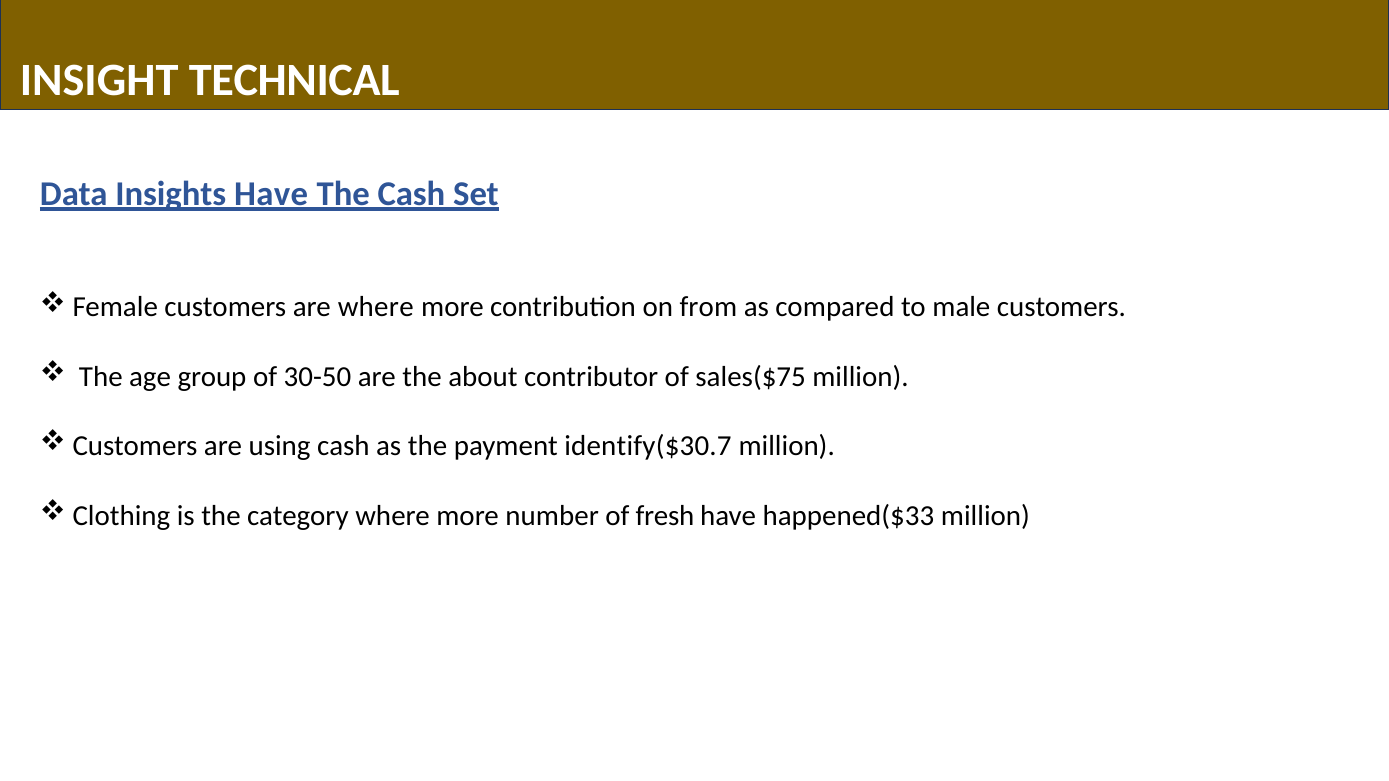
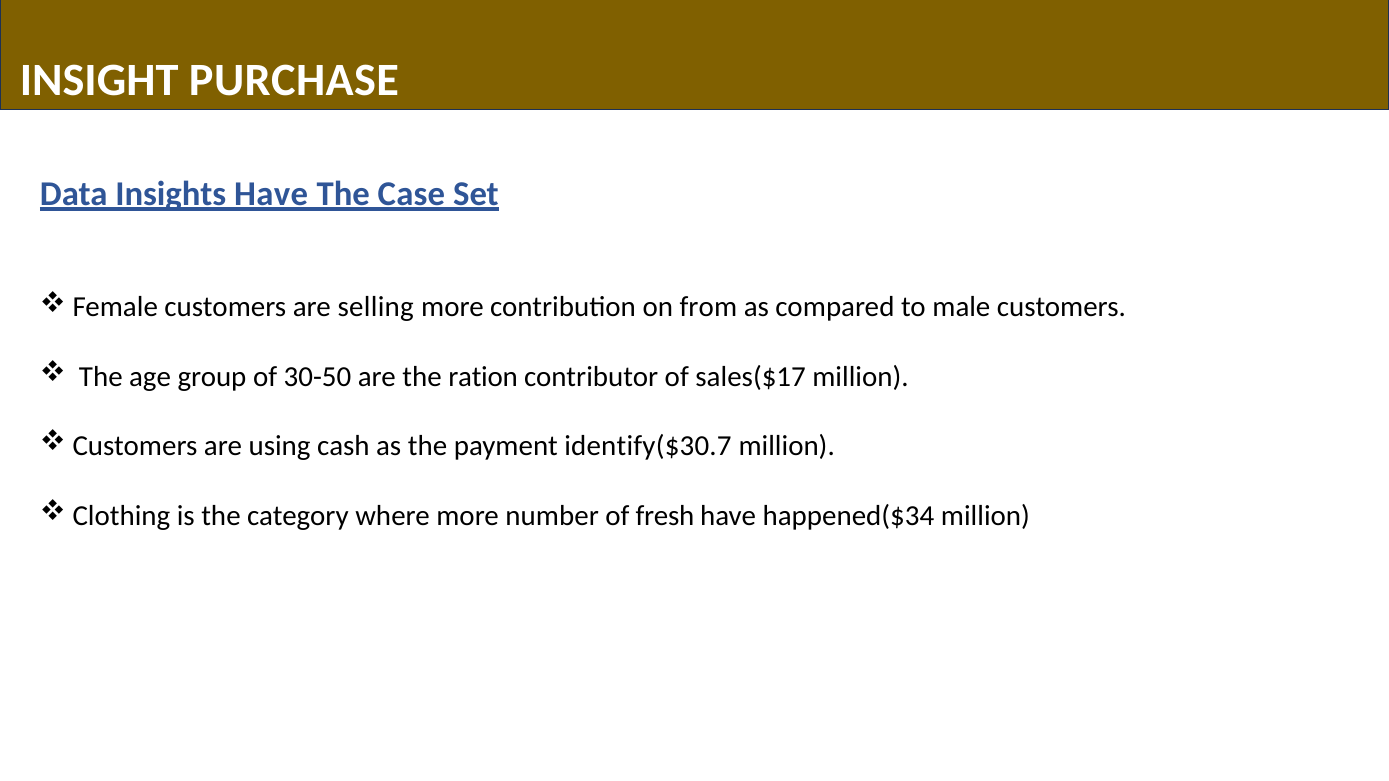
TECHNICAL: TECHNICAL -> PURCHASE (294, 80)
The Cash: Cash -> Case (411, 194)
are where: where -> selling (376, 307)
about: about -> ration (483, 377)
sales($75: sales($75 -> sales($17 (751, 377)
happened($33: happened($33 -> happened($34 (848, 516)
